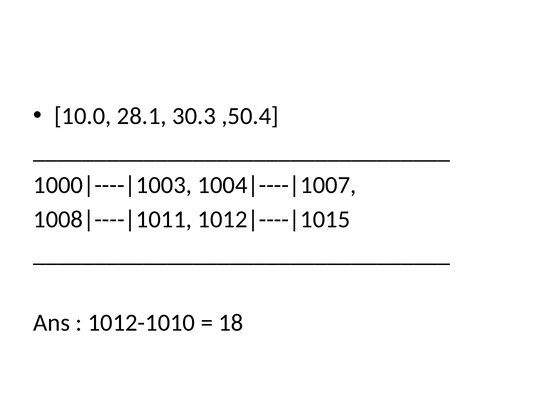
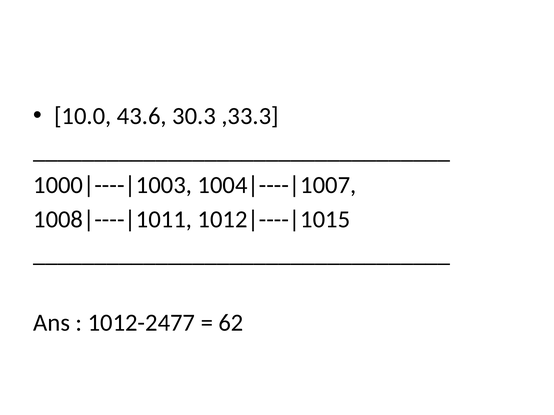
28.1: 28.1 -> 43.6 (142, 116)
,50.4: ,50.4 -> ,33.3 (250, 116)
1012-1010: 1012-1010 -> 1012-2477 (141, 323)
18: 18 -> 62 (231, 323)
